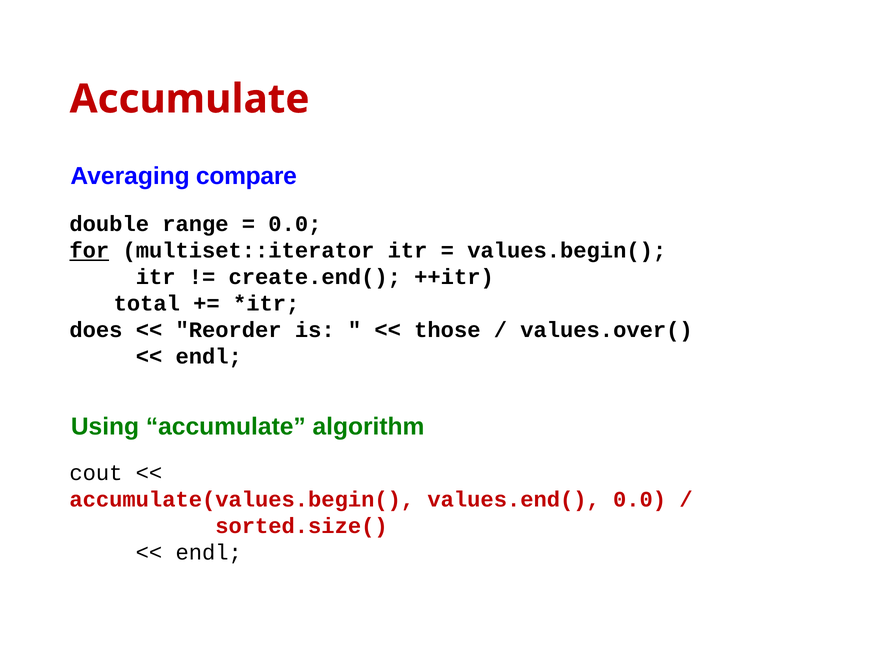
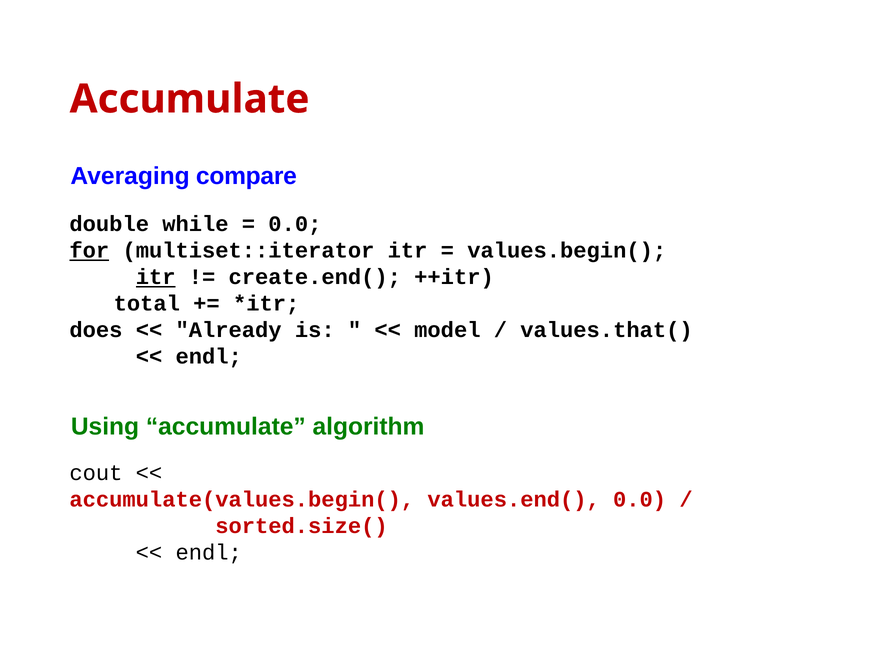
range: range -> while (195, 224)
itr underline: none -> present (156, 277)
Reorder: Reorder -> Already (229, 330)
those: those -> model (447, 330)
values.over(: values.over( -> values.that( (606, 330)
